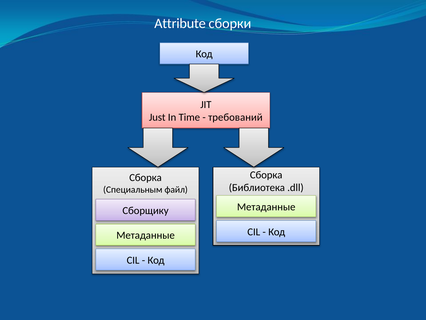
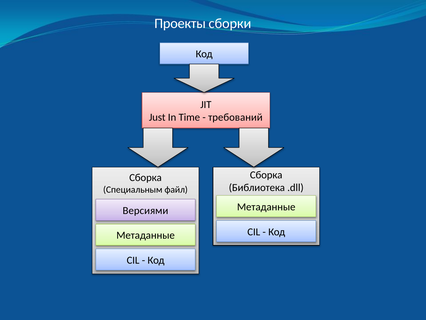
Attribute: Attribute -> Проекты (180, 23)
Сборщику: Сборщику -> Версиями (145, 210)
